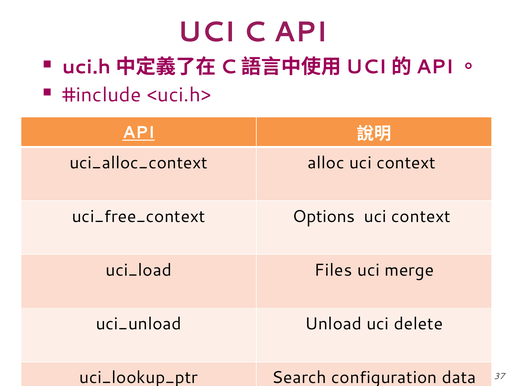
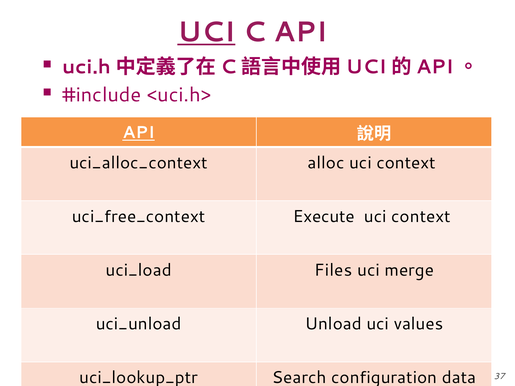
UCI underline: none -> present (206, 32)
Options: Options -> Execute (324, 217)
delete: delete -> values (418, 324)
